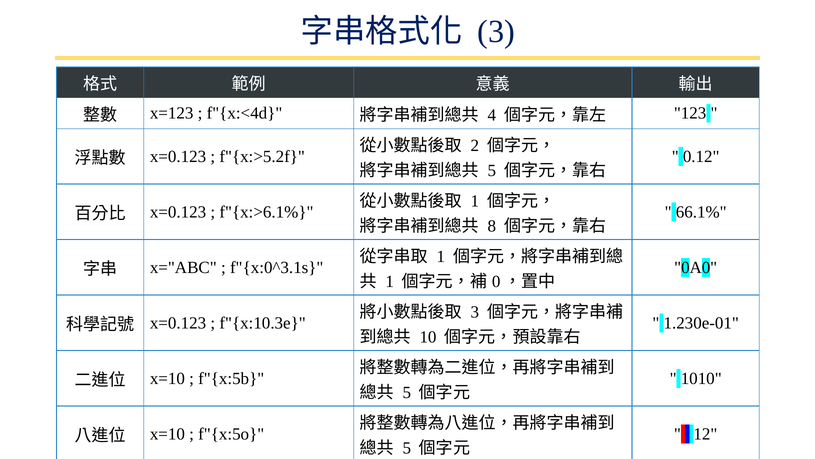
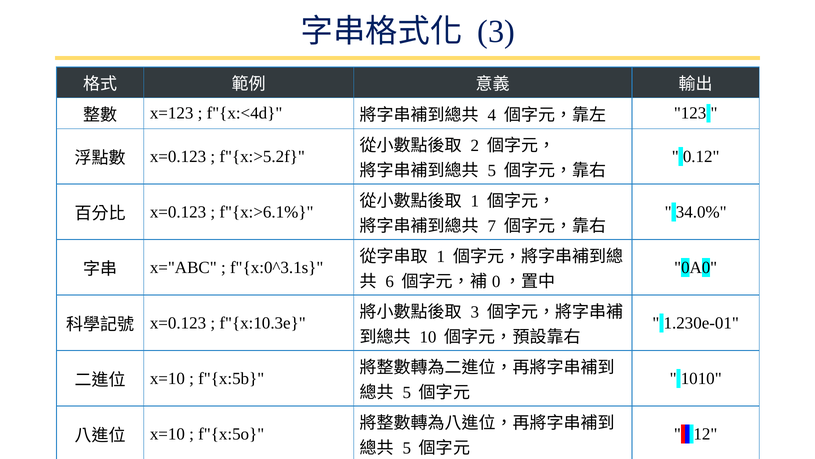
66.1%: 66.1% -> 34.0% (701, 212)
8: 8 -> 7 (492, 226)
1: 1 -> 6 (390, 281)
